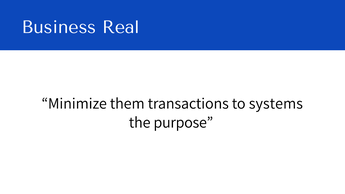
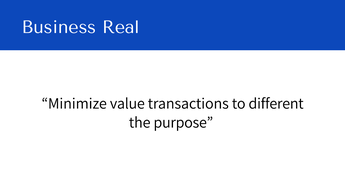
them: them -> value (127, 103)
systems: systems -> different (276, 103)
